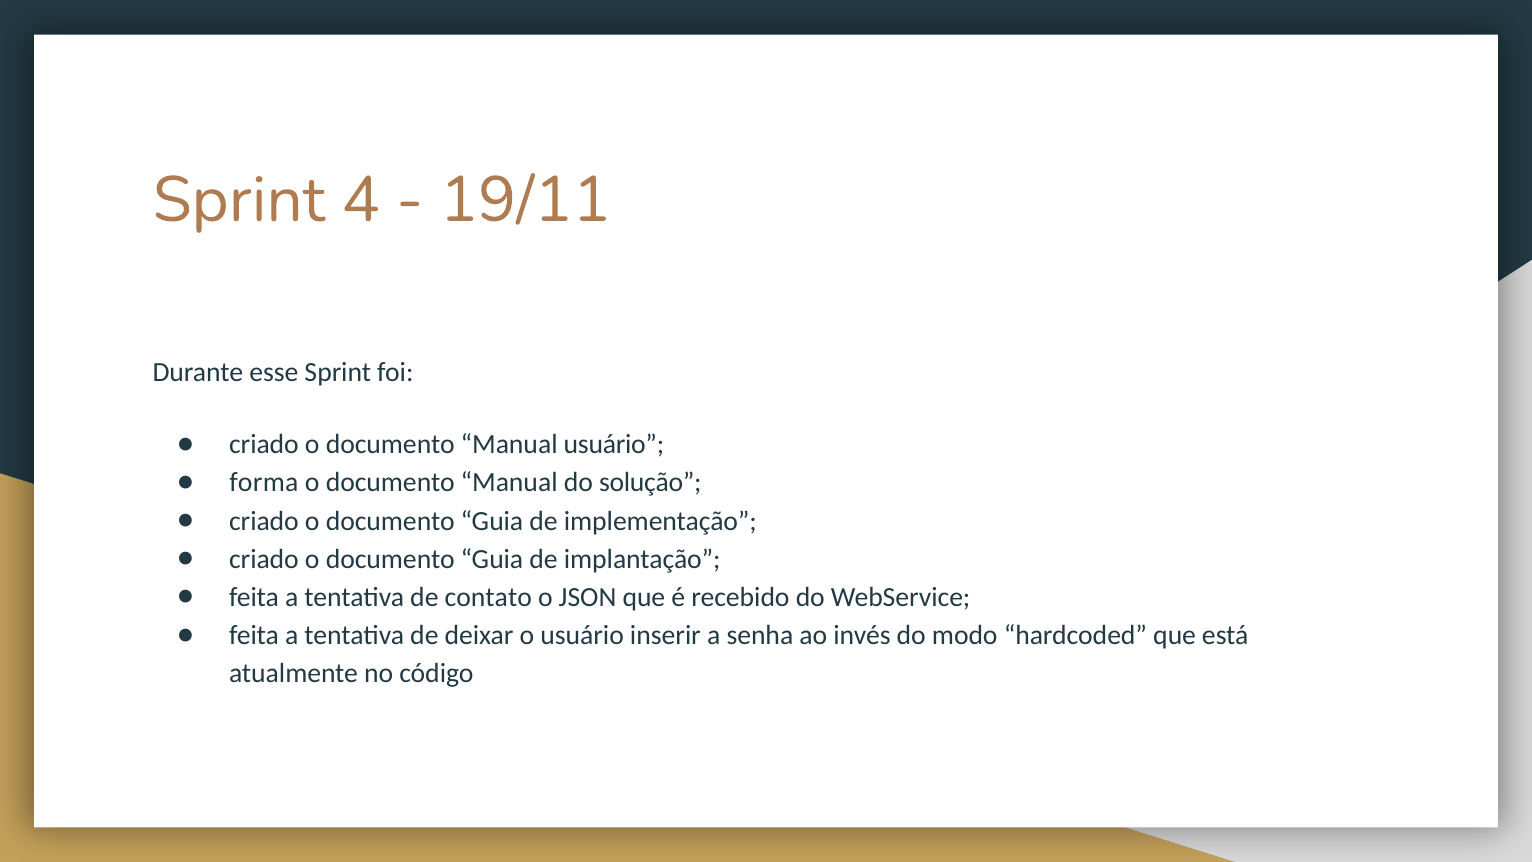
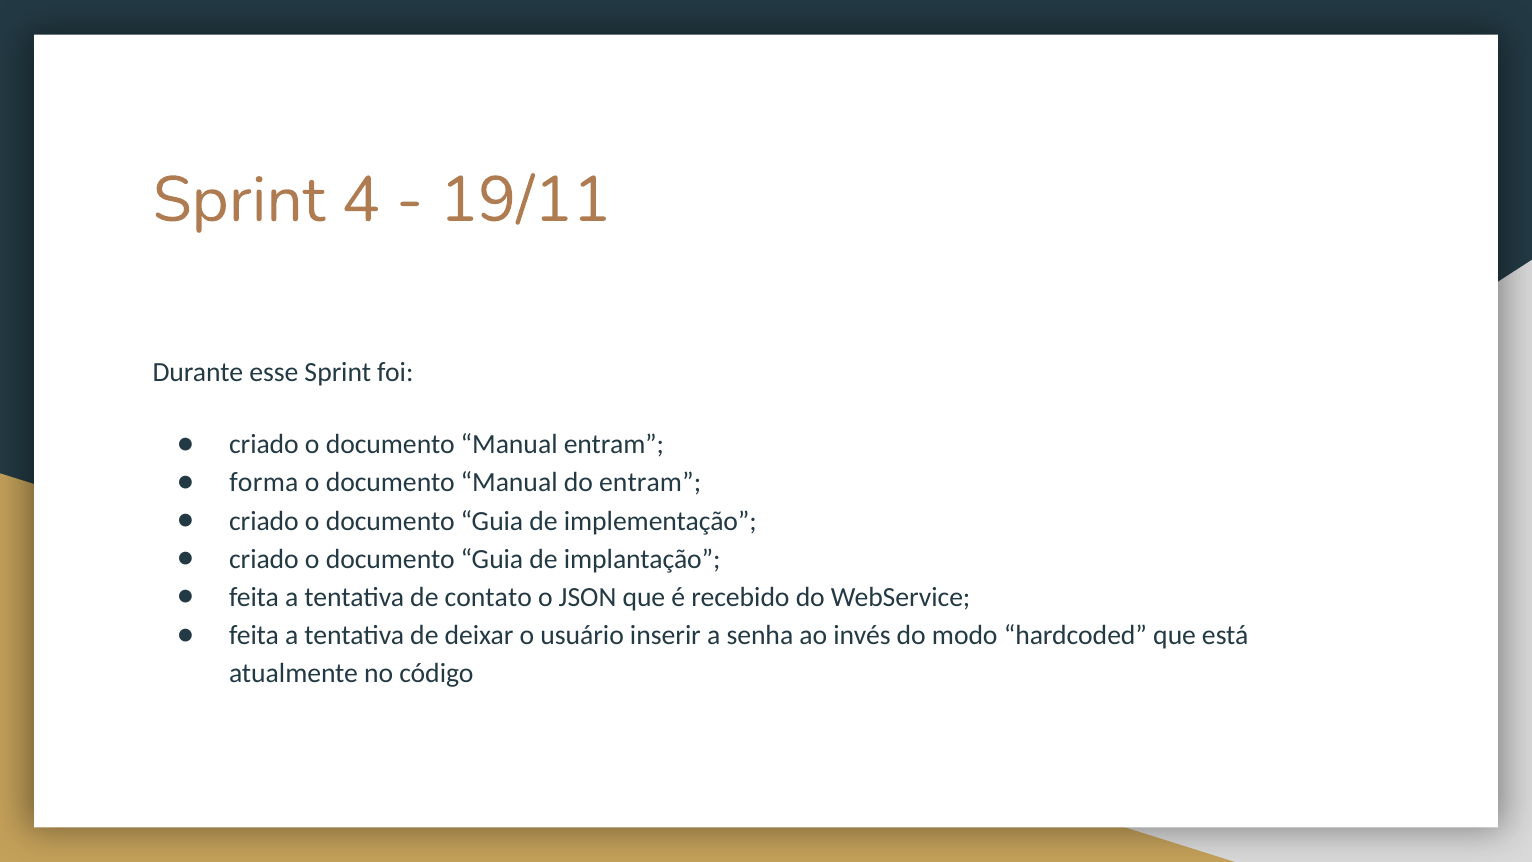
Manual usuário: usuário -> entram (614, 445)
do solução: solução -> entram (650, 483)
